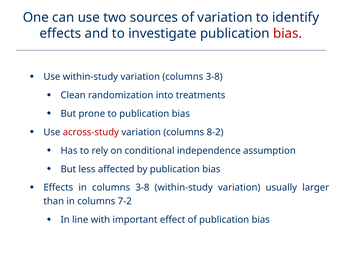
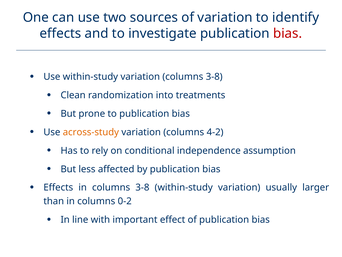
across-study colour: red -> orange (91, 132)
8-2: 8-2 -> 4-2 (215, 132)
7-2: 7-2 -> 0-2 (125, 201)
